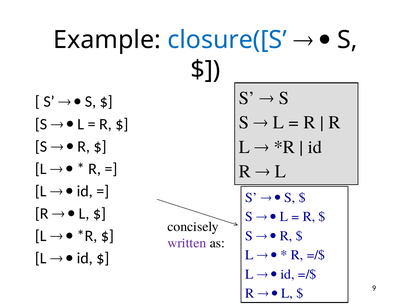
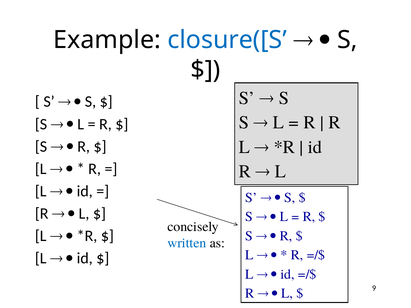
written colour: purple -> blue (187, 243)
